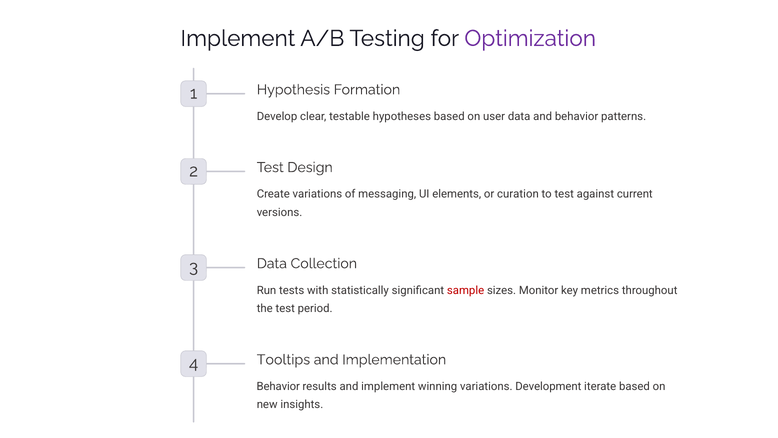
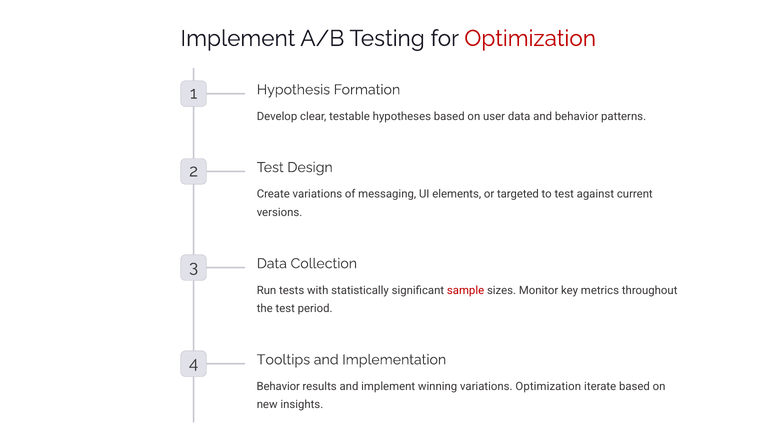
Optimization colour: purple -> red (530, 38)
curation: curation -> targeted (518, 194)
variations Development: Development -> Optimization (548, 386)
